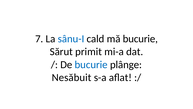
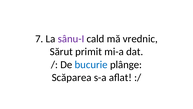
sânu-I colour: blue -> purple (71, 39)
mă bucurie: bucurie -> vrednic (140, 39)
Nesăbuit: Nesăbuit -> Scăparea (72, 77)
